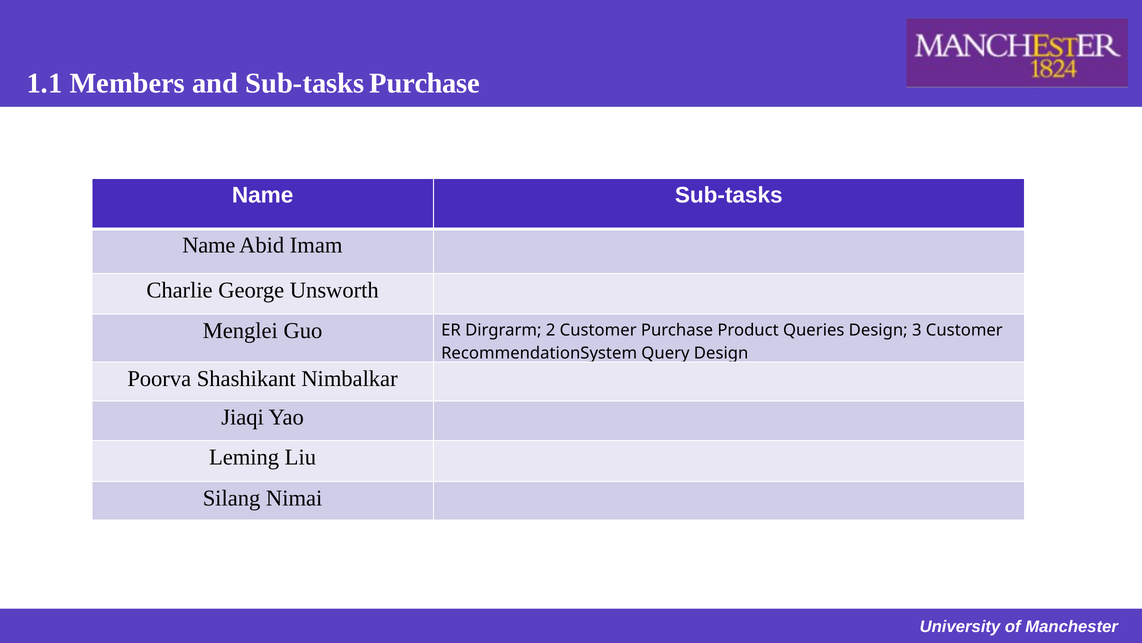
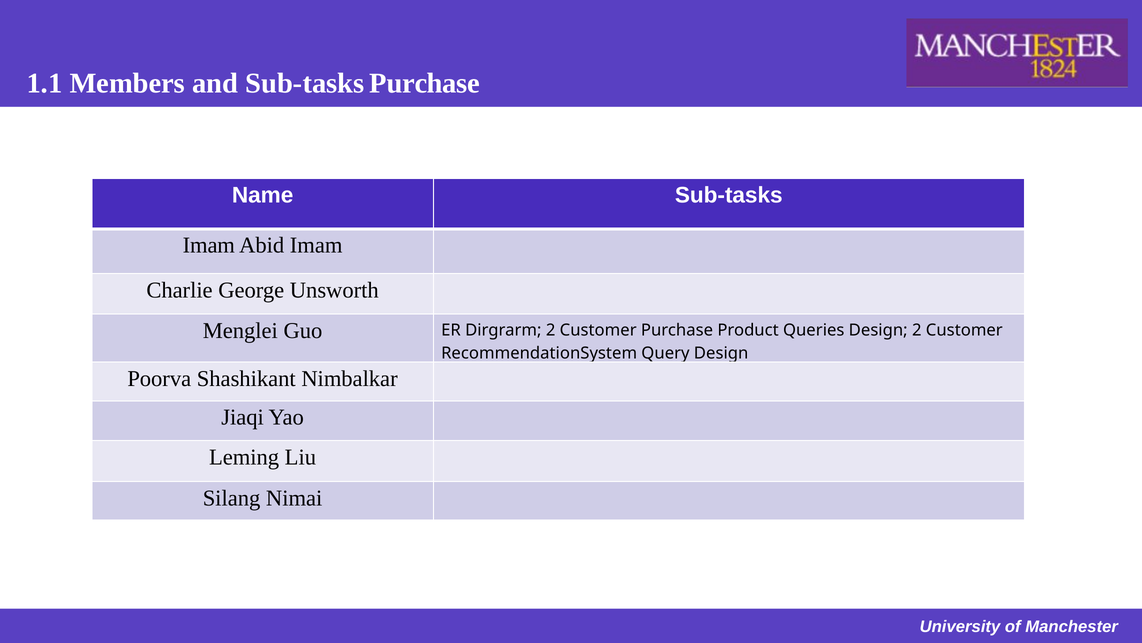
Name: Name -> Imam (209, 245)
Design 3: 3 -> 2 (917, 330)
